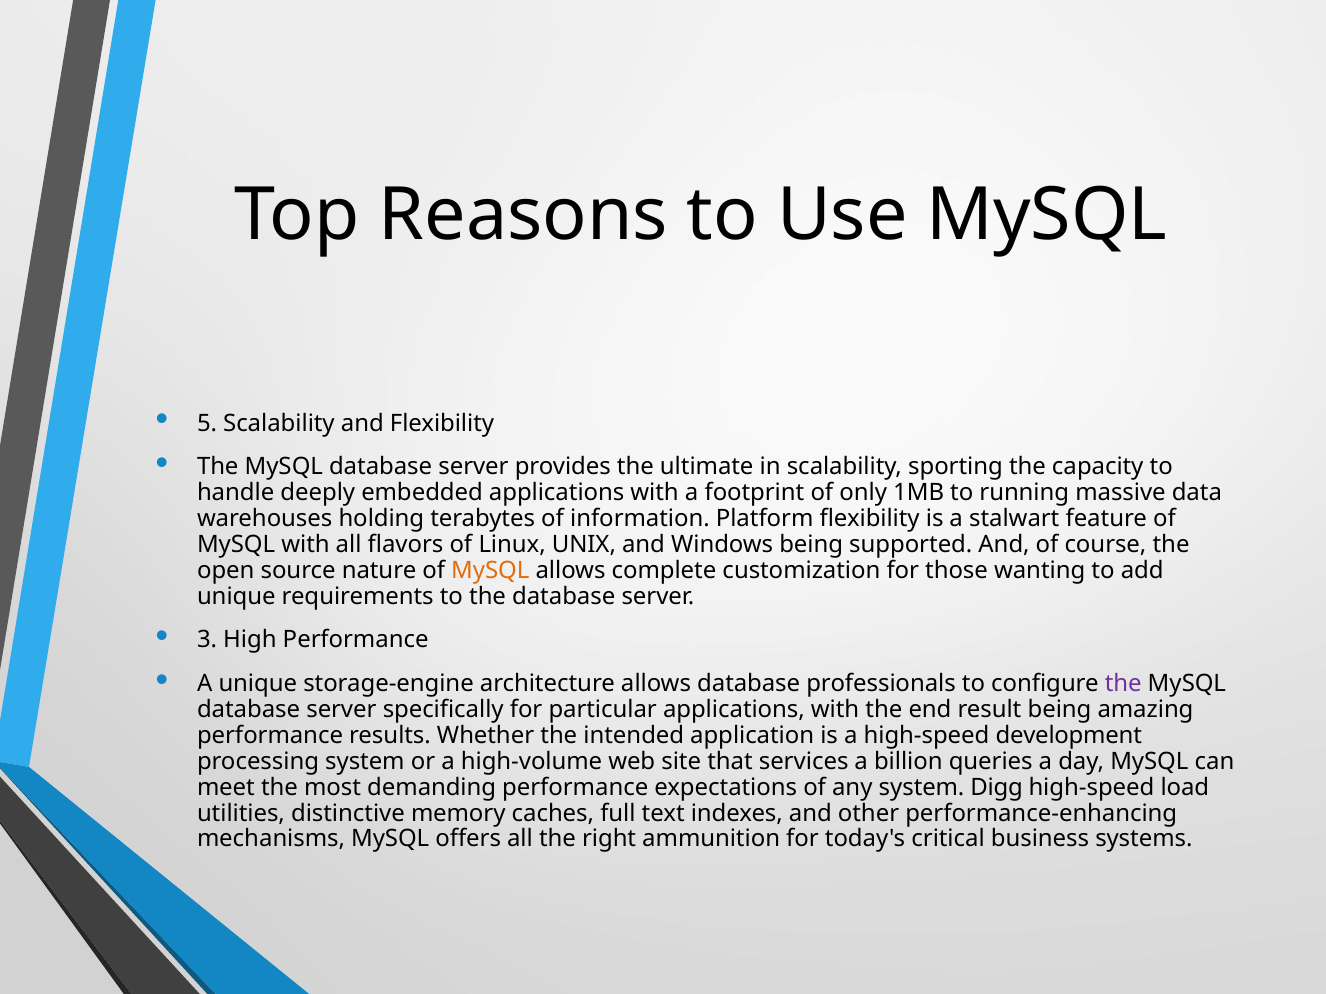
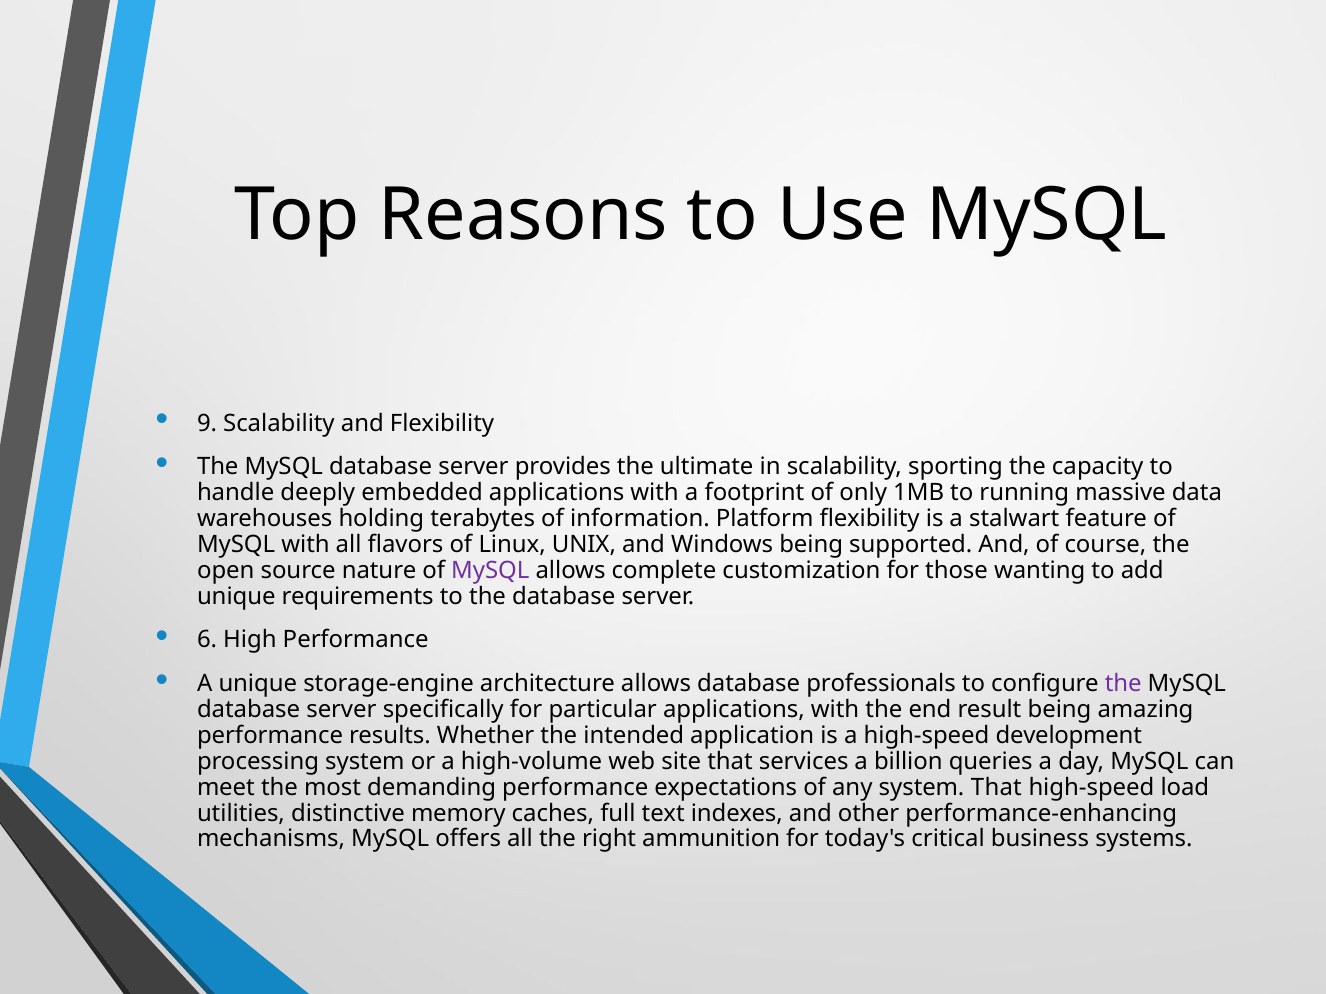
5: 5 -> 9 (207, 423)
MySQL colour: orange -> purple (490, 571)
3: 3 -> 6 (207, 640)
system Digg: Digg -> That (996, 788)
